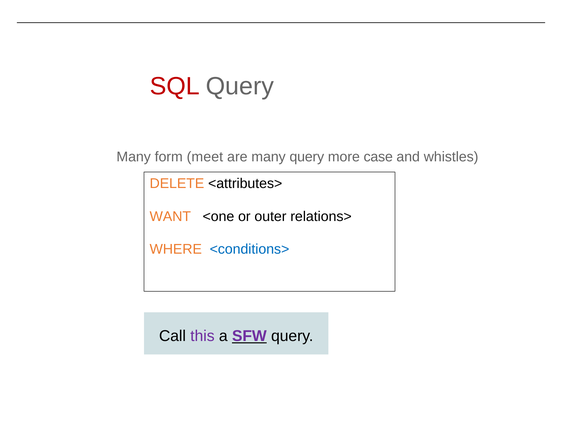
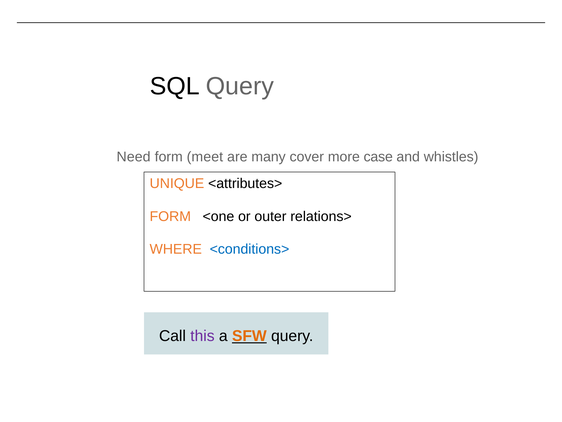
SQL colour: red -> black (175, 86)
Many: Many -> Need (134, 157)
many query: query -> cover (307, 157)
DELETE: DELETE -> UNIQUE (177, 183)
WANT: WANT -> FORM (170, 216)
SFW colour: purple -> orange (249, 335)
